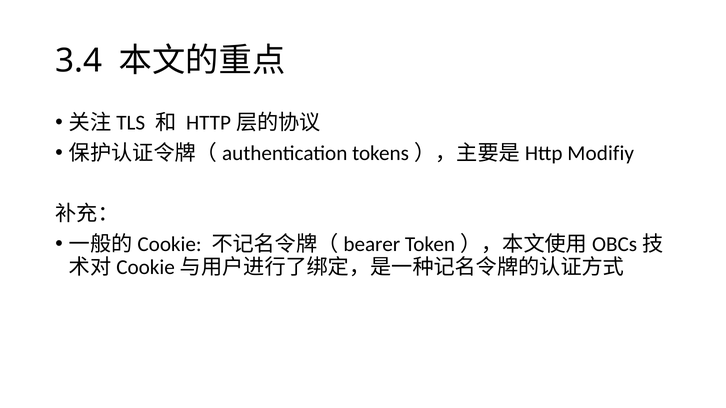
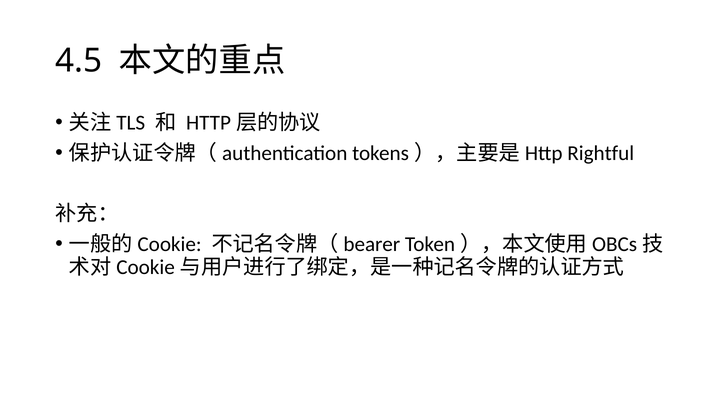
3.4: 3.4 -> 4.5 (79, 61)
Modifiy: Modifiy -> Rightful (601, 153)
